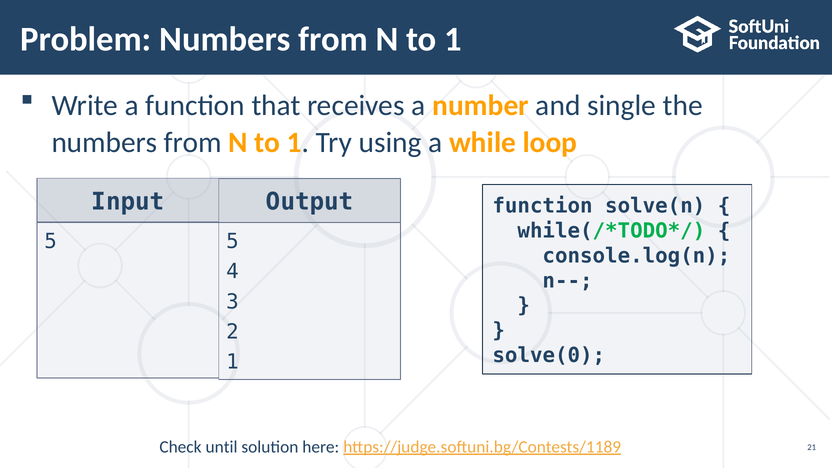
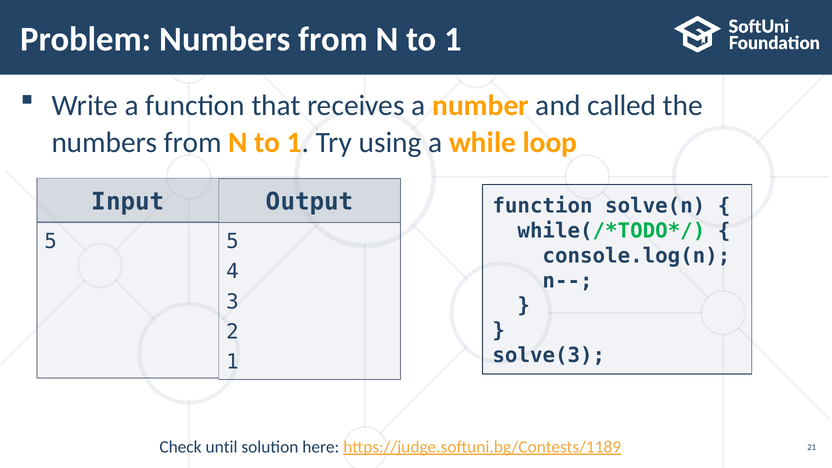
single: single -> called (622, 106)
solve(0: solve(0 -> solve(3 (549, 356)
